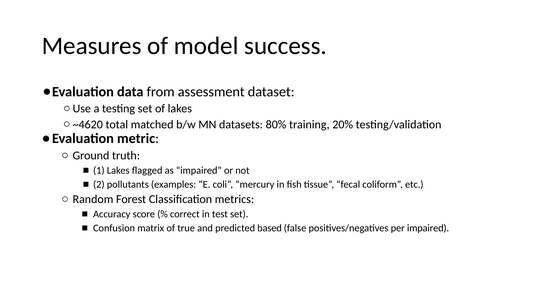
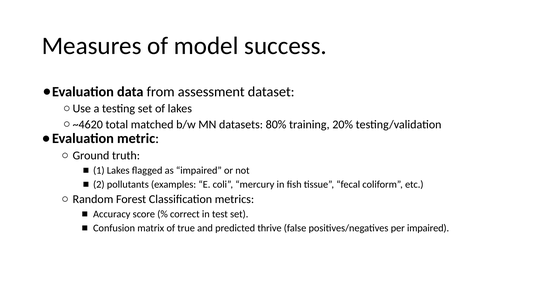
based: based -> thrive (270, 228)
